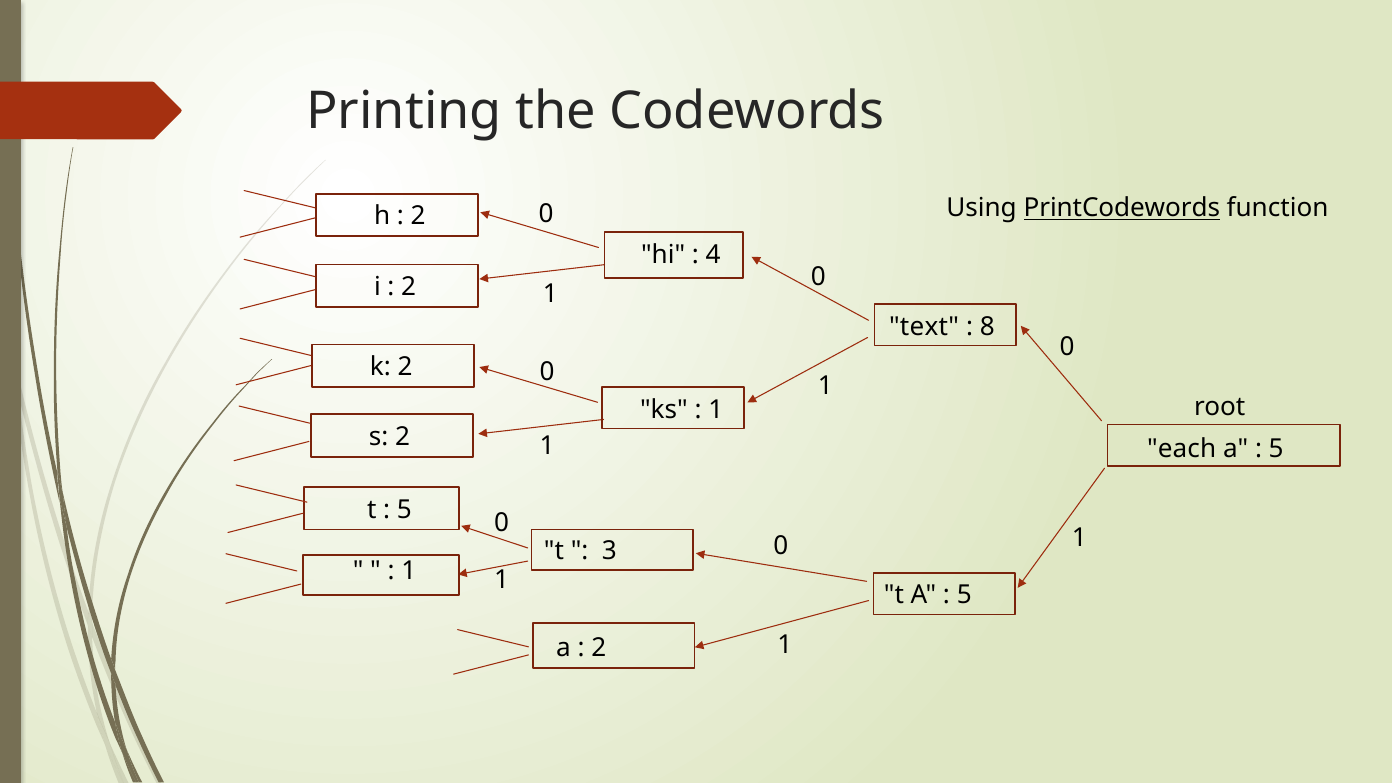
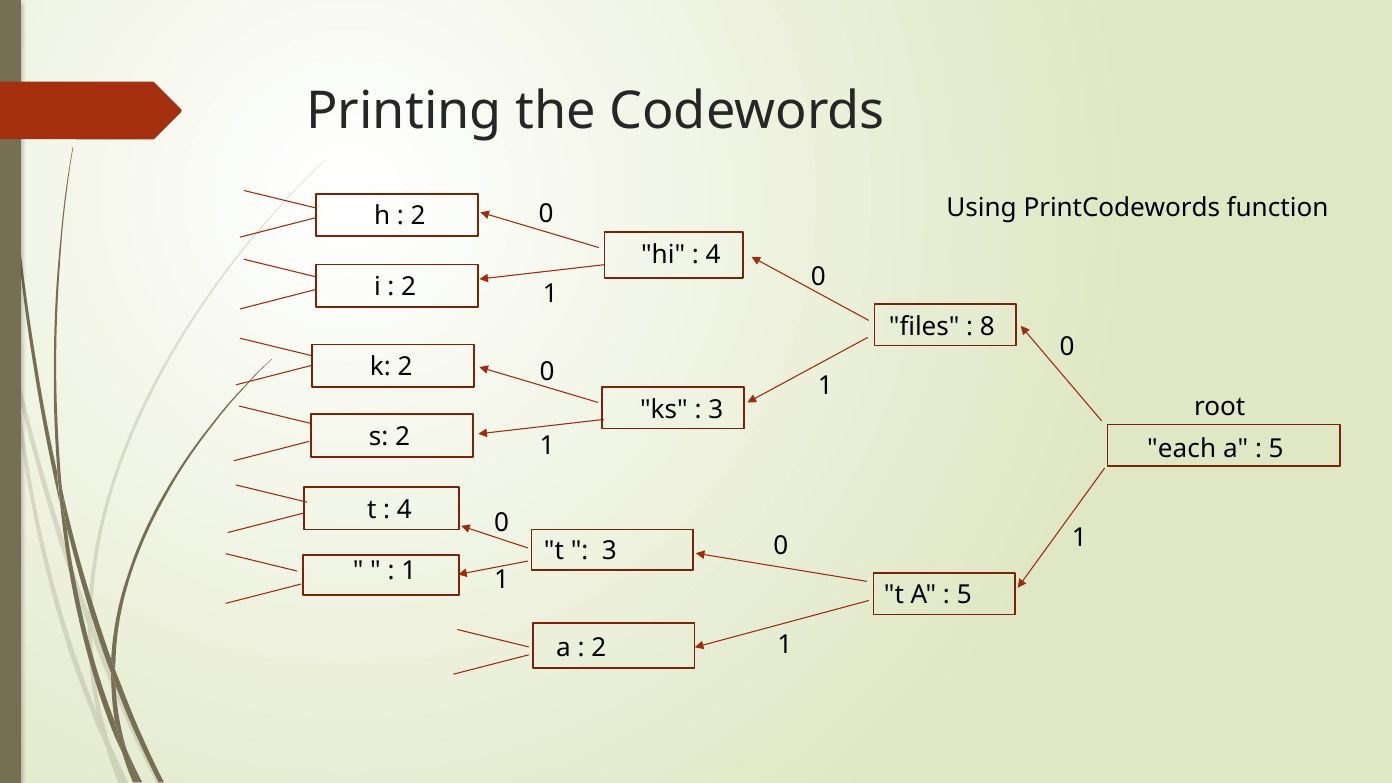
PrintCodewords underline: present -> none (1122, 208)
text: text -> files (924, 327)
1: 1 -> 3 (716, 410)
5: 5 -> 4 (404, 510)
